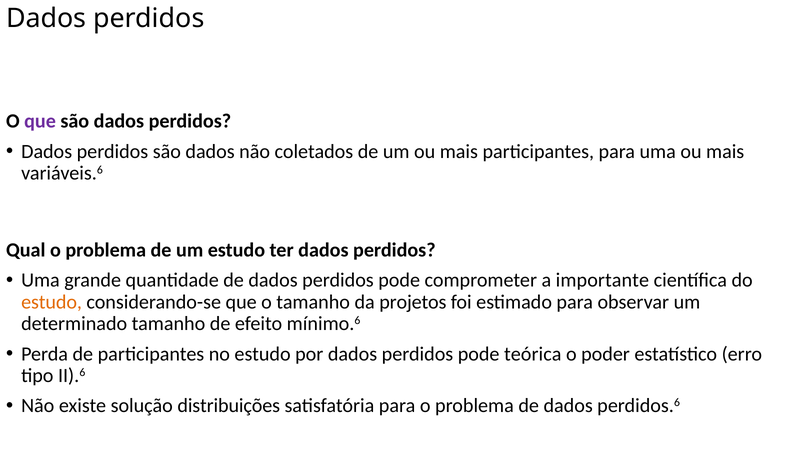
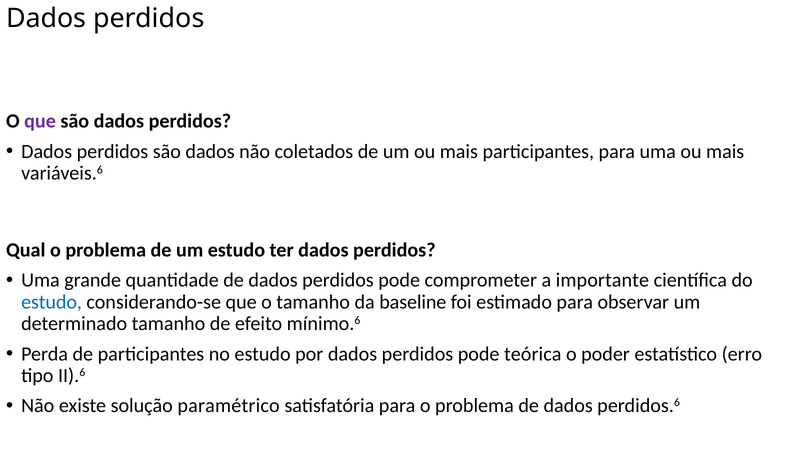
estudo colour: orange -> blue (52, 302)
projetos: projetos -> baseline (413, 302)
distribuições: distribuições -> paramétrico (229, 406)
